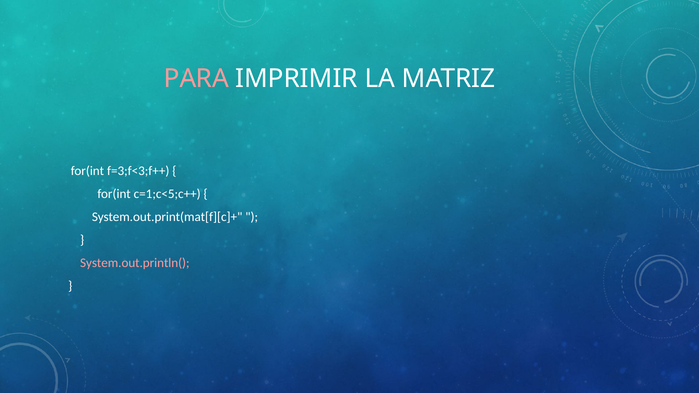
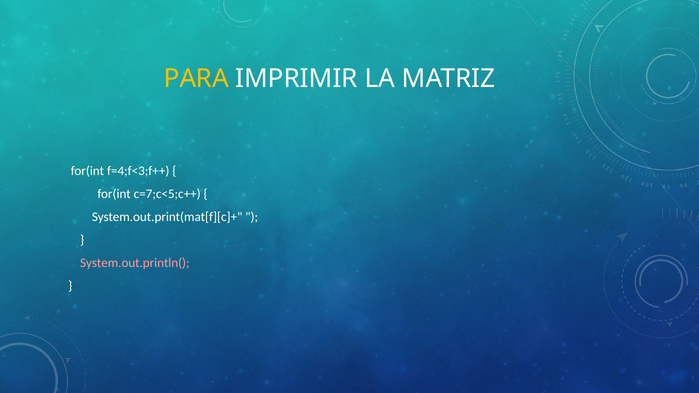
PARA colour: pink -> yellow (196, 79)
f=3;f<3;f++: f=3;f<3;f++ -> f=4;f<3;f++ (138, 171)
c=1;c<5;c++: c=1;c<5;c++ -> c=7;c<5;c++ (167, 194)
